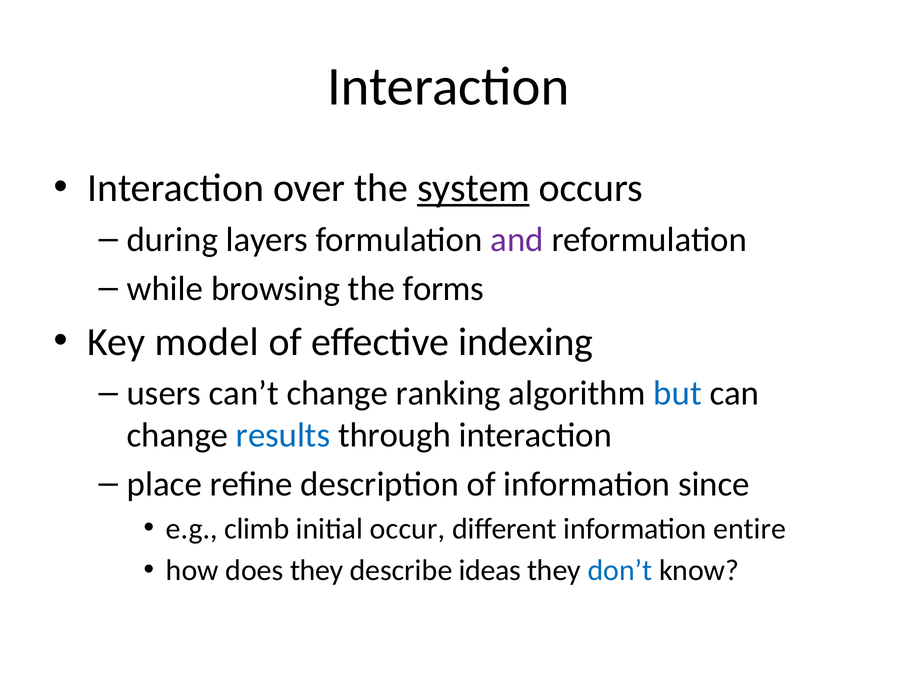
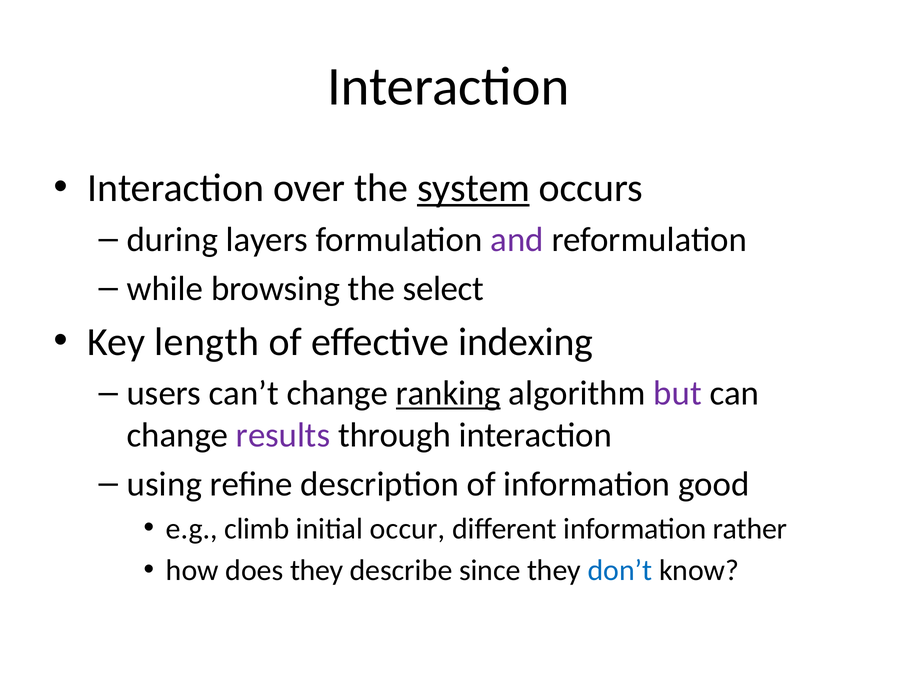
forms: forms -> select (443, 289)
model: model -> length (207, 342)
ranking underline: none -> present (448, 393)
but colour: blue -> purple (678, 393)
results colour: blue -> purple (283, 435)
place: place -> using (164, 484)
since: since -> good (714, 484)
entire: entire -> rather (750, 529)
ideas: ideas -> since (490, 570)
